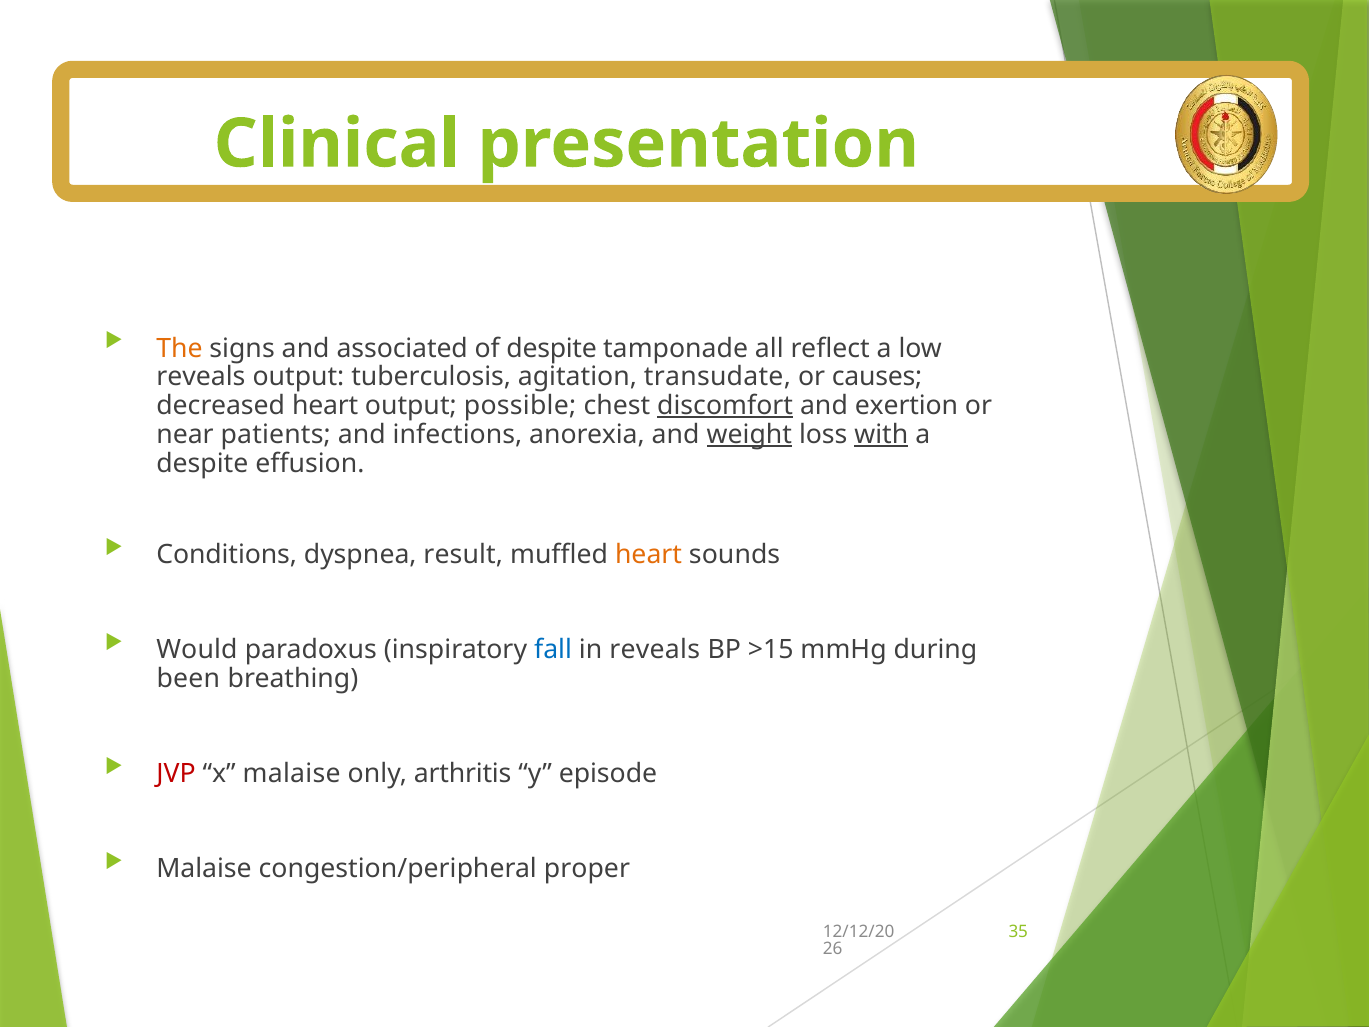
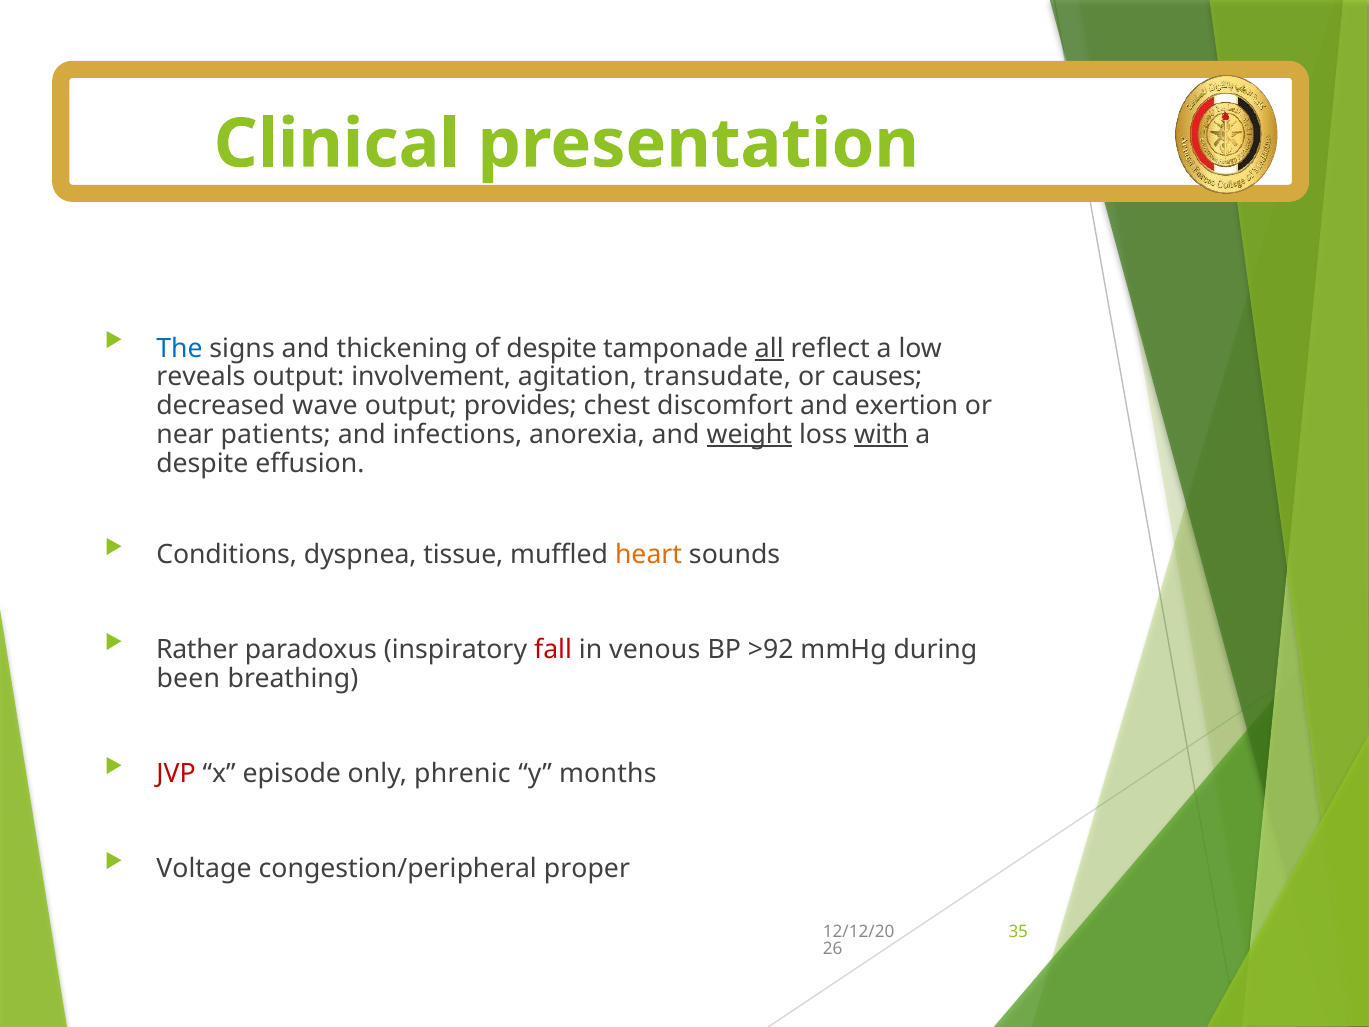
The colour: orange -> blue (179, 348)
associated: associated -> thickening (402, 348)
all underline: none -> present (769, 348)
tuberculosis: tuberculosis -> involvement (431, 377)
decreased heart: heart -> wave (325, 406)
possible: possible -> provides (520, 406)
discomfort underline: present -> none (725, 406)
result: result -> tissue (463, 555)
Would: Would -> Rather (197, 650)
fall colour: blue -> red (553, 650)
in reveals: reveals -> venous (655, 650)
>15: >15 -> >92 (771, 650)
x malaise: malaise -> episode (292, 774)
arthritis: arthritis -> phrenic (462, 774)
episode: episode -> months (608, 774)
Malaise: Malaise -> Voltage (204, 869)
